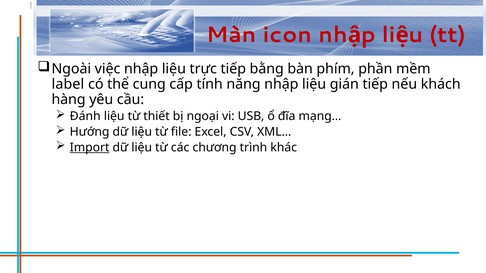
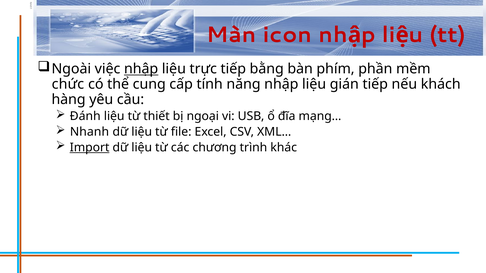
nhập underline: none -> present (141, 69)
label: label -> chức (68, 84)
Hướng: Hướng -> Nhanh (90, 132)
